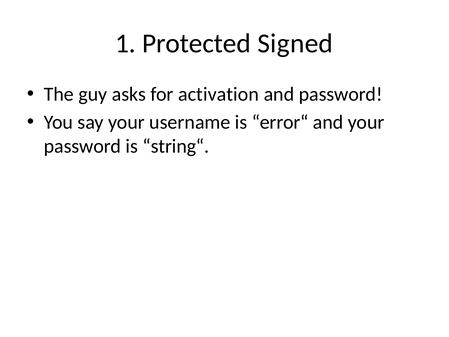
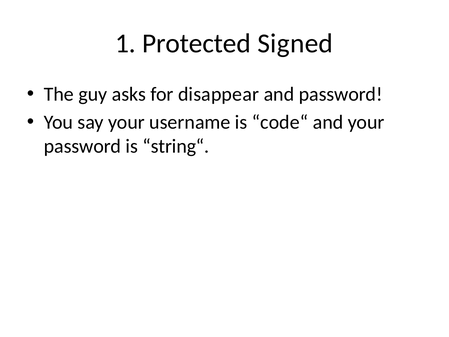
activation: activation -> disappear (219, 94)
error“: error“ -> code“ (280, 122)
